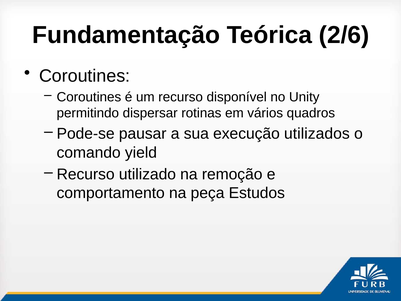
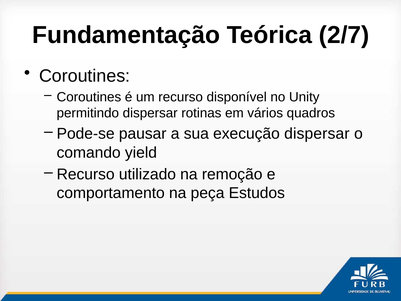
2/6: 2/6 -> 2/7 (344, 35)
execução utilizados: utilizados -> dispersar (317, 134)
